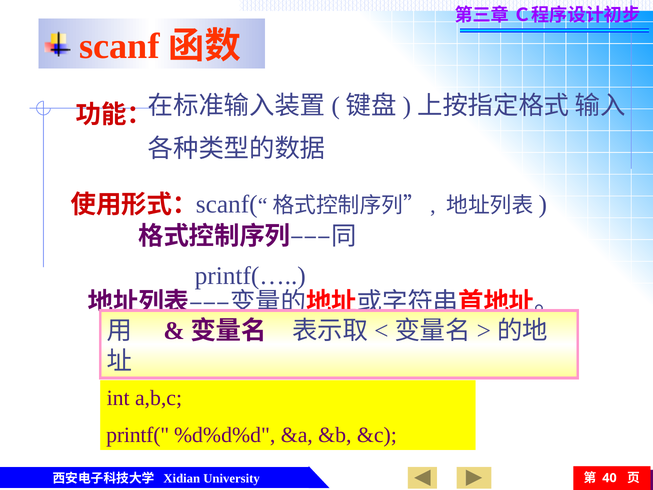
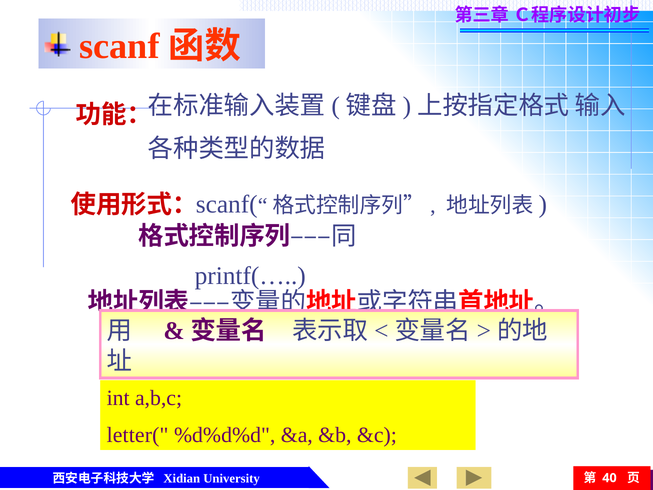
printf(: printf( -> letter( (138, 435)
